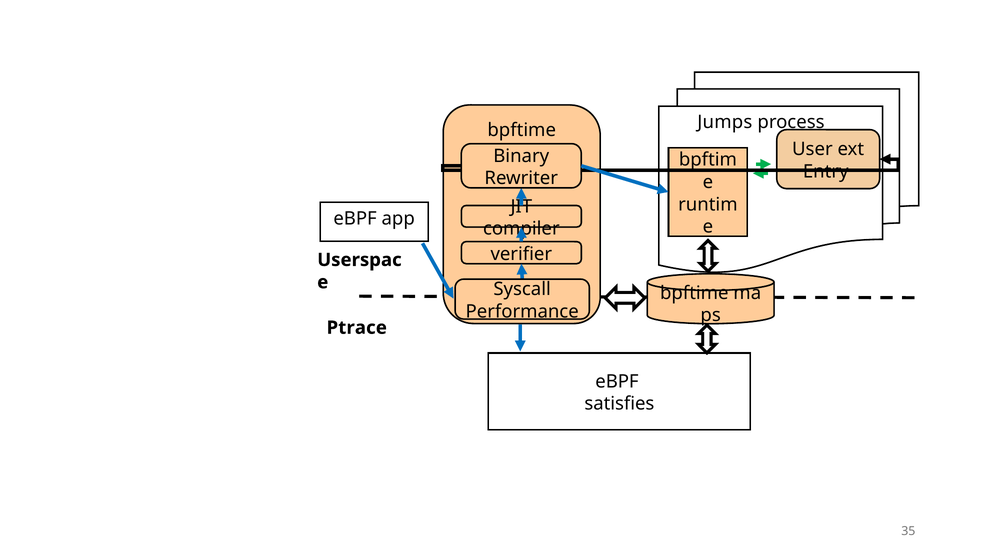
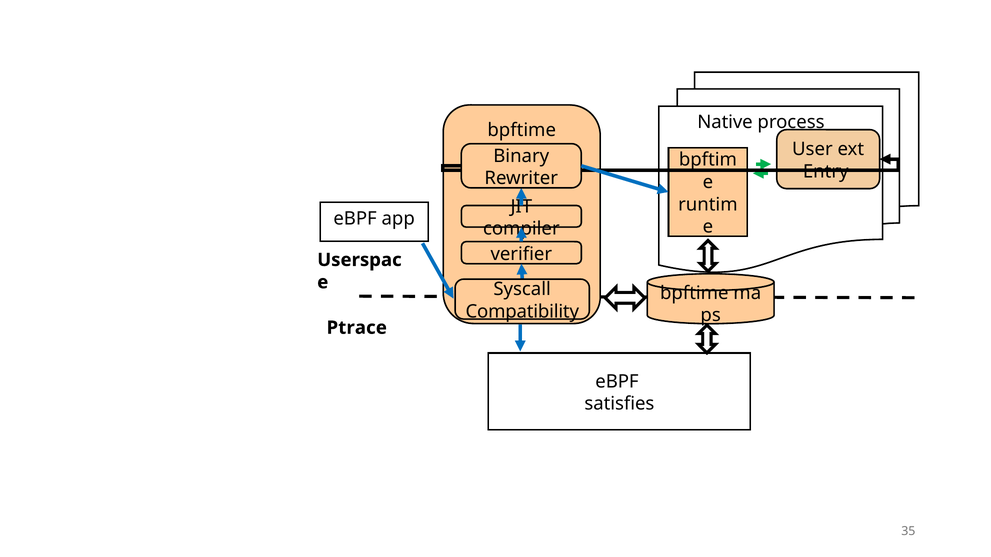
Jumps: Jumps -> Native (725, 122)
Performance: Performance -> Compatibility (522, 312)
